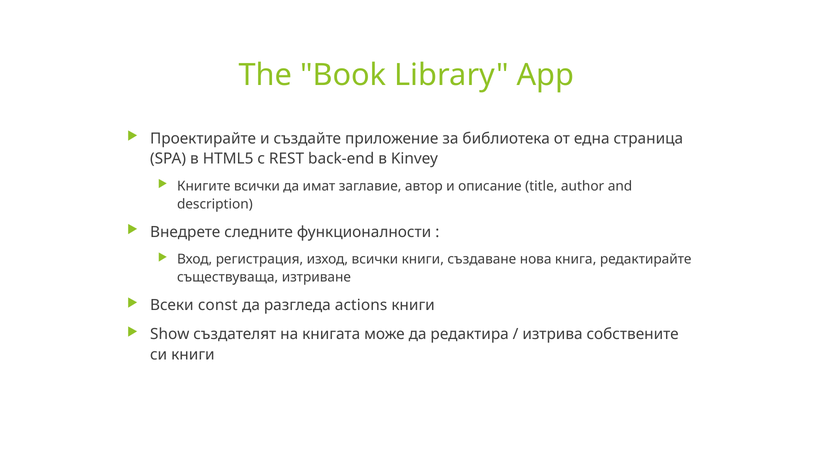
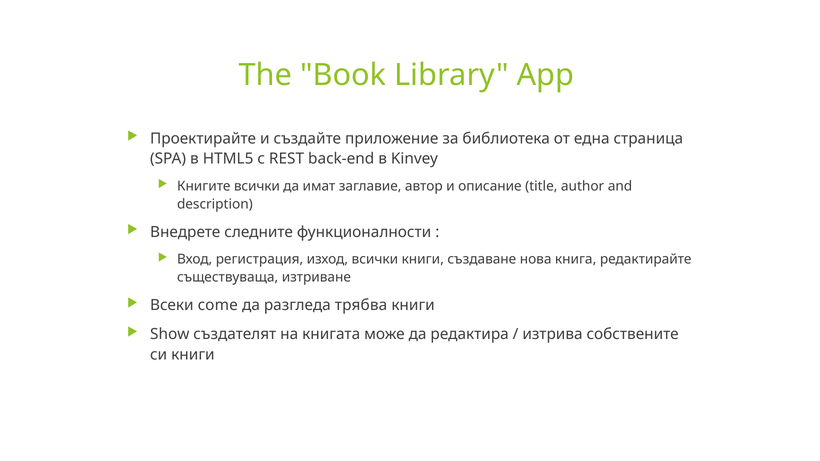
const: const -> come (218, 306)
actions: actions -> трябва (361, 306)
